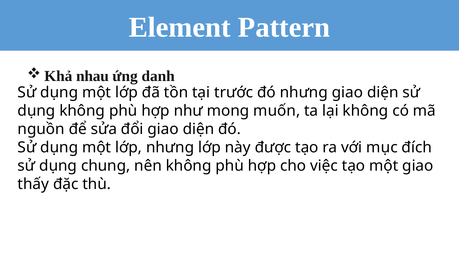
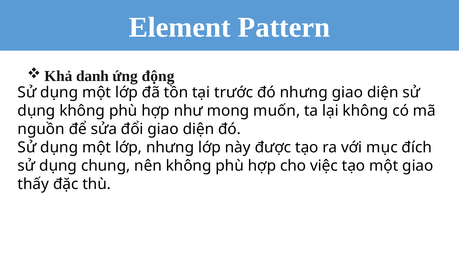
nhau: nhau -> danh (92, 76)
danh: danh -> động (158, 76)
